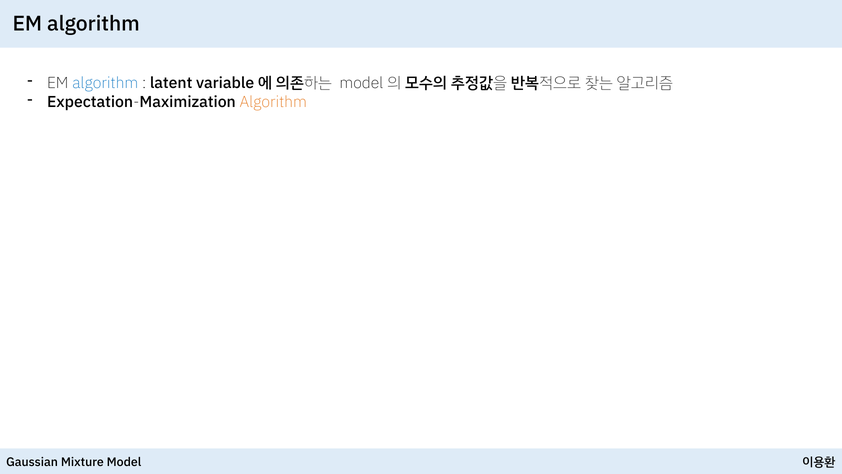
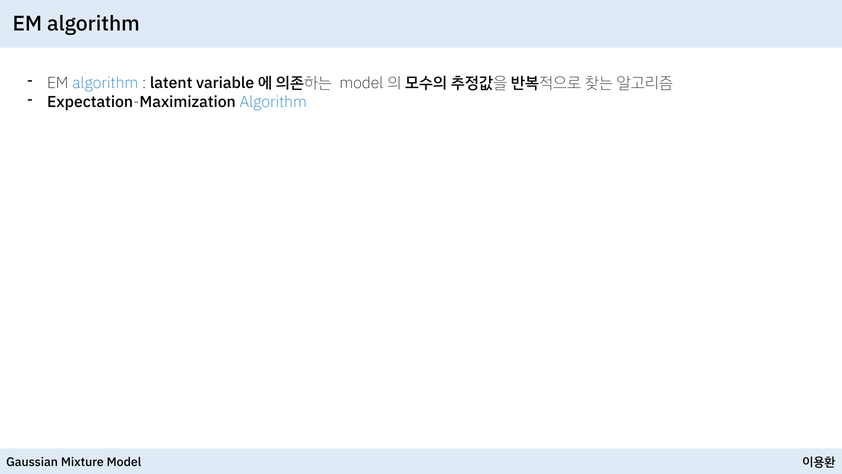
Algorithm colour: orange -> blue (273, 102)
